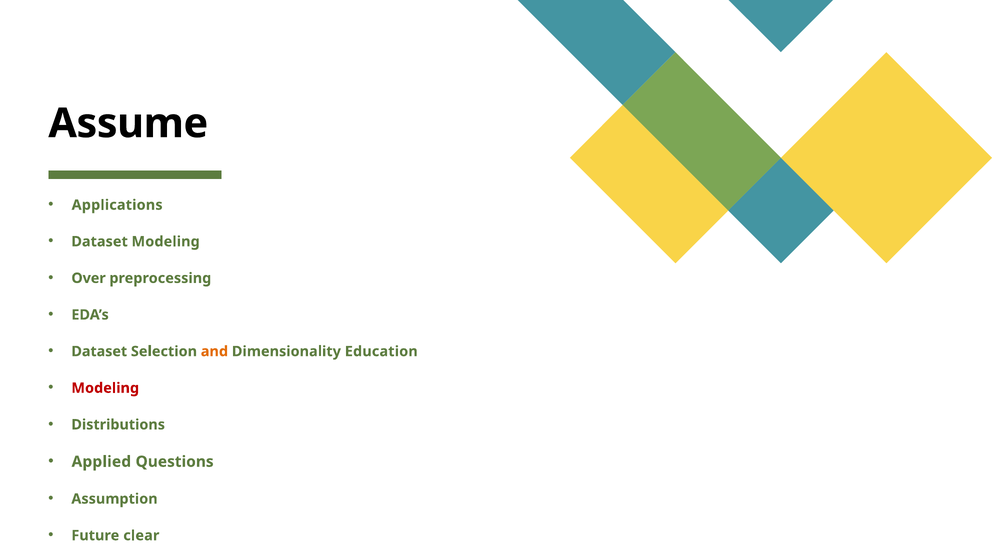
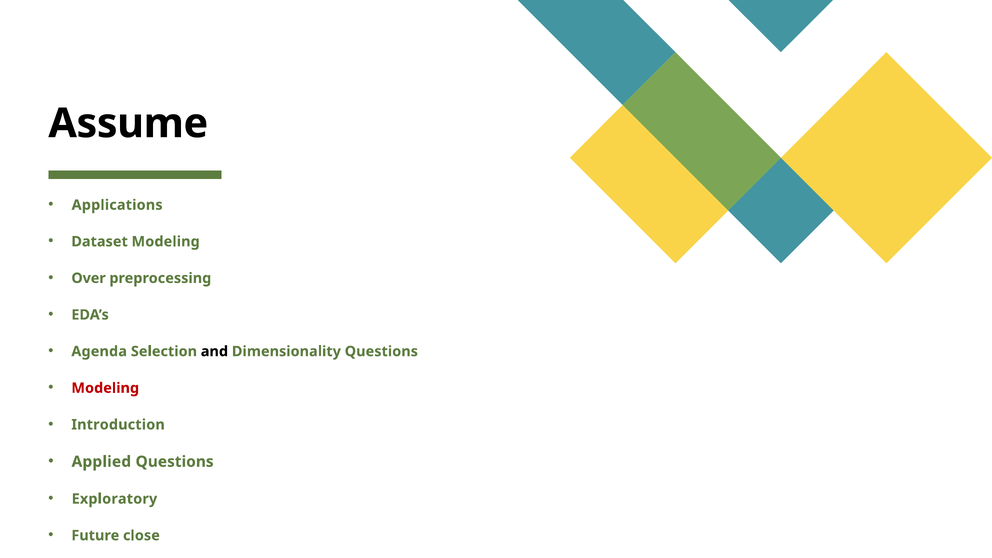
Dataset: Dataset -> Agenda (99, 351)
and colour: orange -> black (214, 351)
Dimensionality Education: Education -> Questions (381, 351)
Distributions: Distributions -> Introduction (118, 425)
Assumption: Assumption -> Exploratory (114, 499)
clear: clear -> close (141, 535)
